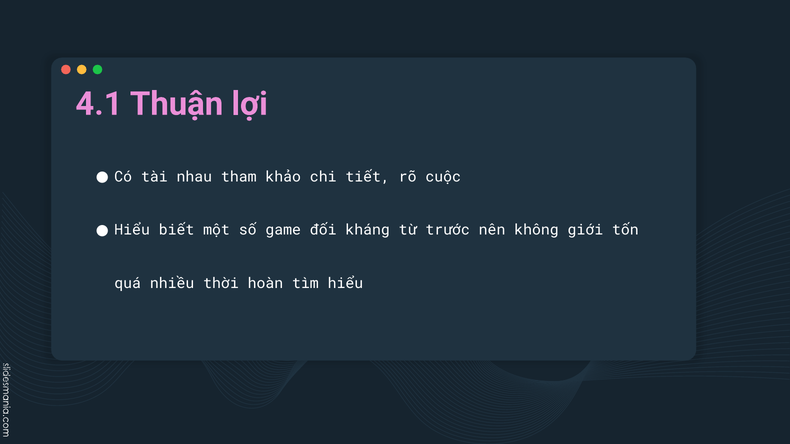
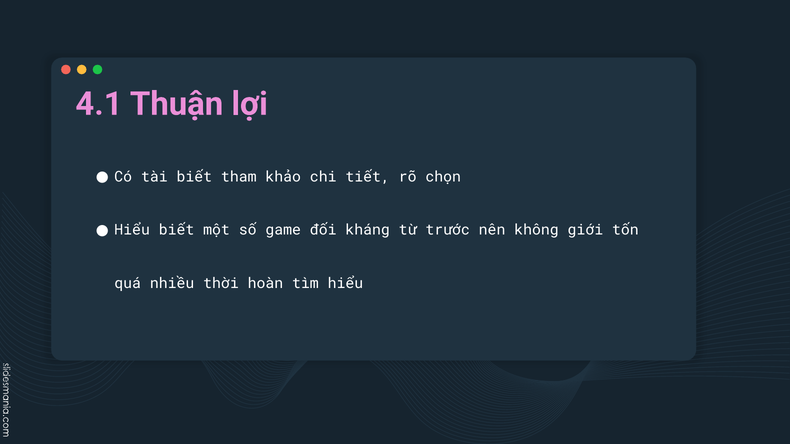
tài nhau: nhau -> biết (194, 177)
cuộc: cuộc -> chọn (443, 177)
